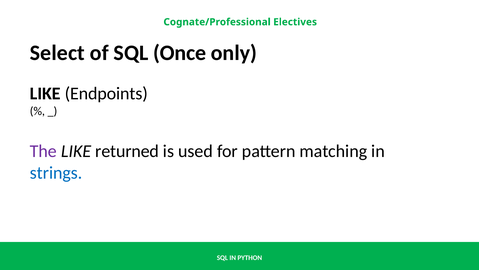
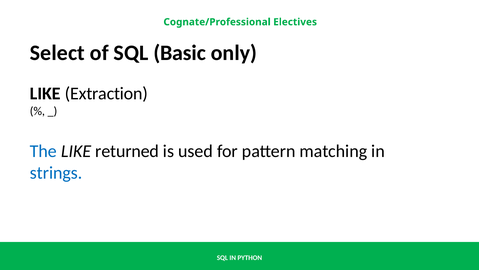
Once: Once -> Basic (180, 53)
Endpoints: Endpoints -> Extraction (106, 93)
The colour: purple -> blue (43, 151)
